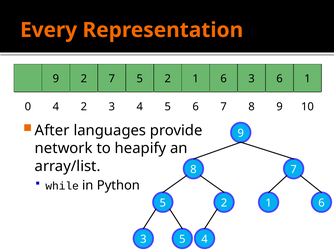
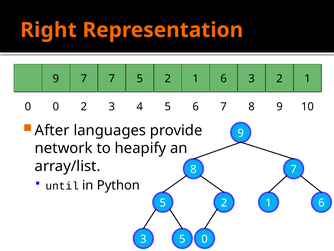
Every: Every -> Right (48, 30)
2: 2 -> 7 (84, 79)
3 6: 6 -> 2 (280, 79)
0 4: 4 -> 0 (56, 106)
while: while -> until (62, 186)
5 4: 4 -> 0 (205, 239)
